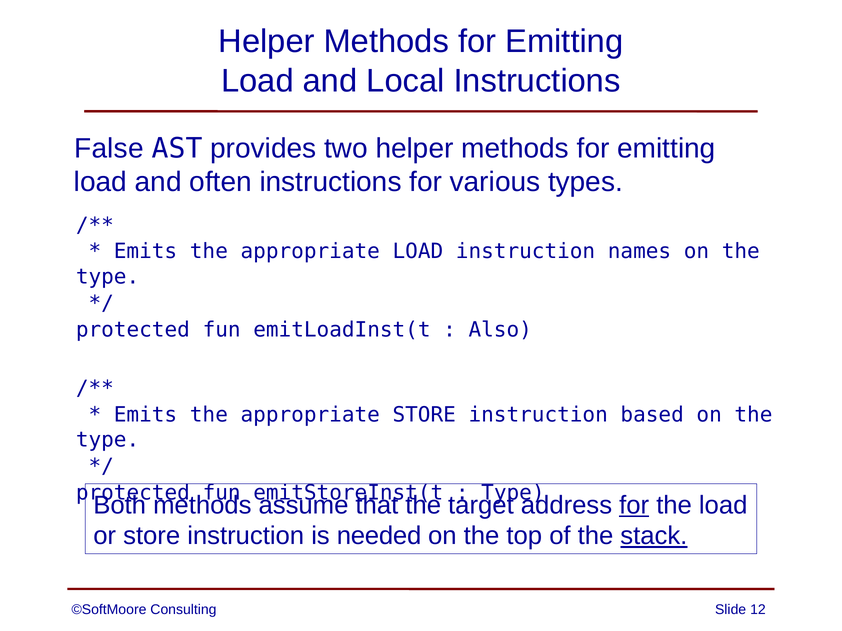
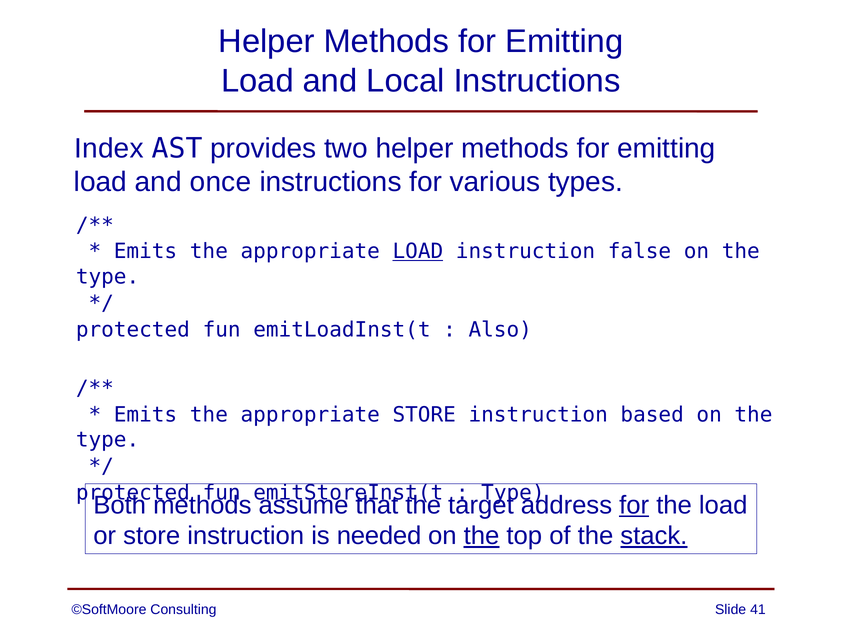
False: False -> Index (109, 149)
often: often -> once (221, 182)
LOAD underline: none -> present (418, 252)
names: names -> false (639, 252)
the underline: none -> present (482, 536)
12: 12 -> 41 (758, 610)
